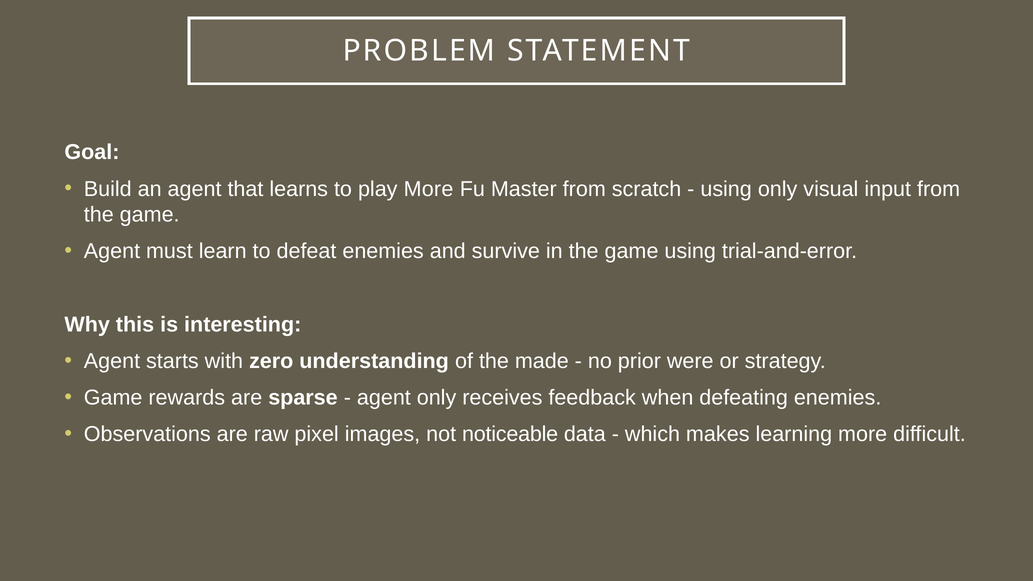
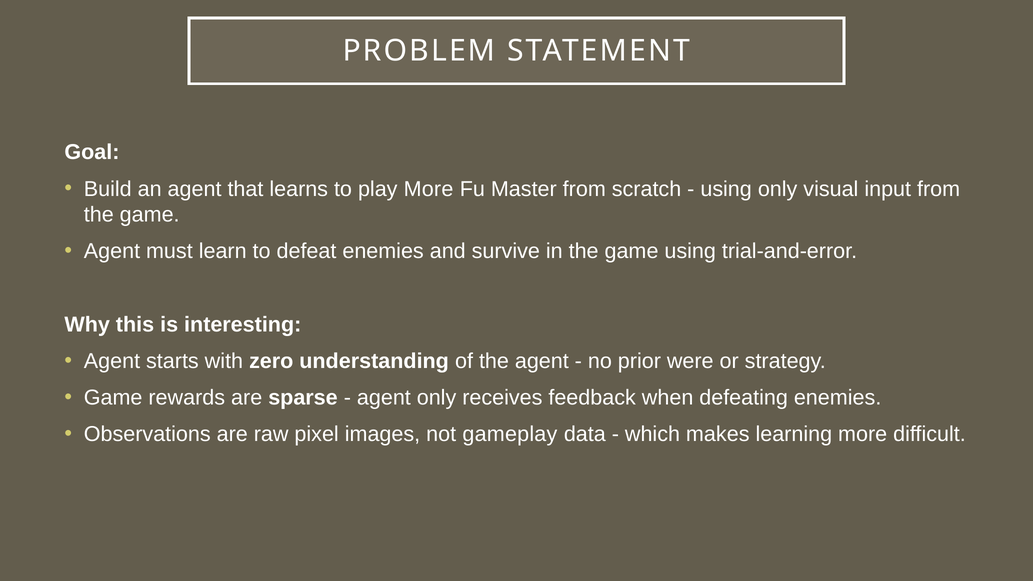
the made: made -> agent (542, 361)
noticeable: noticeable -> gameplay (510, 434)
